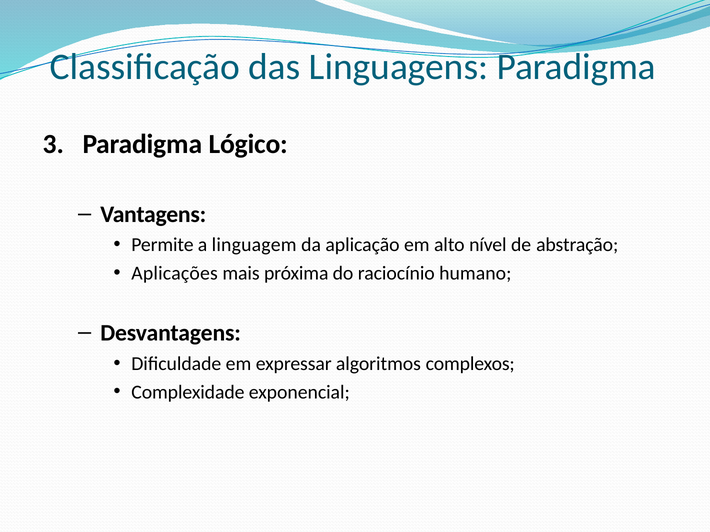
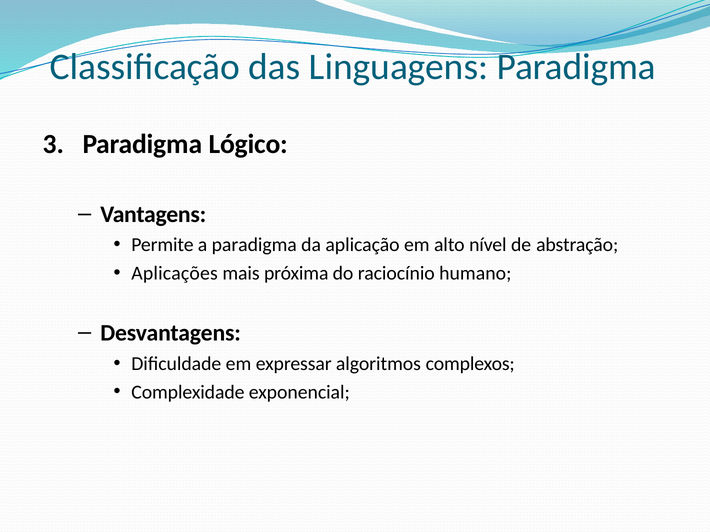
a linguagem: linguagem -> paradigma (254, 245)
